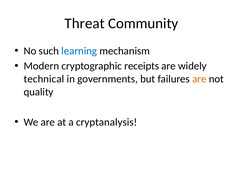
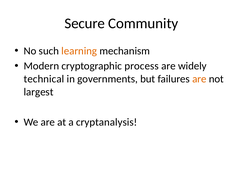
Threat: Threat -> Secure (85, 24)
learning colour: blue -> orange (79, 51)
receipts: receipts -> process (142, 66)
quality: quality -> largest (39, 92)
